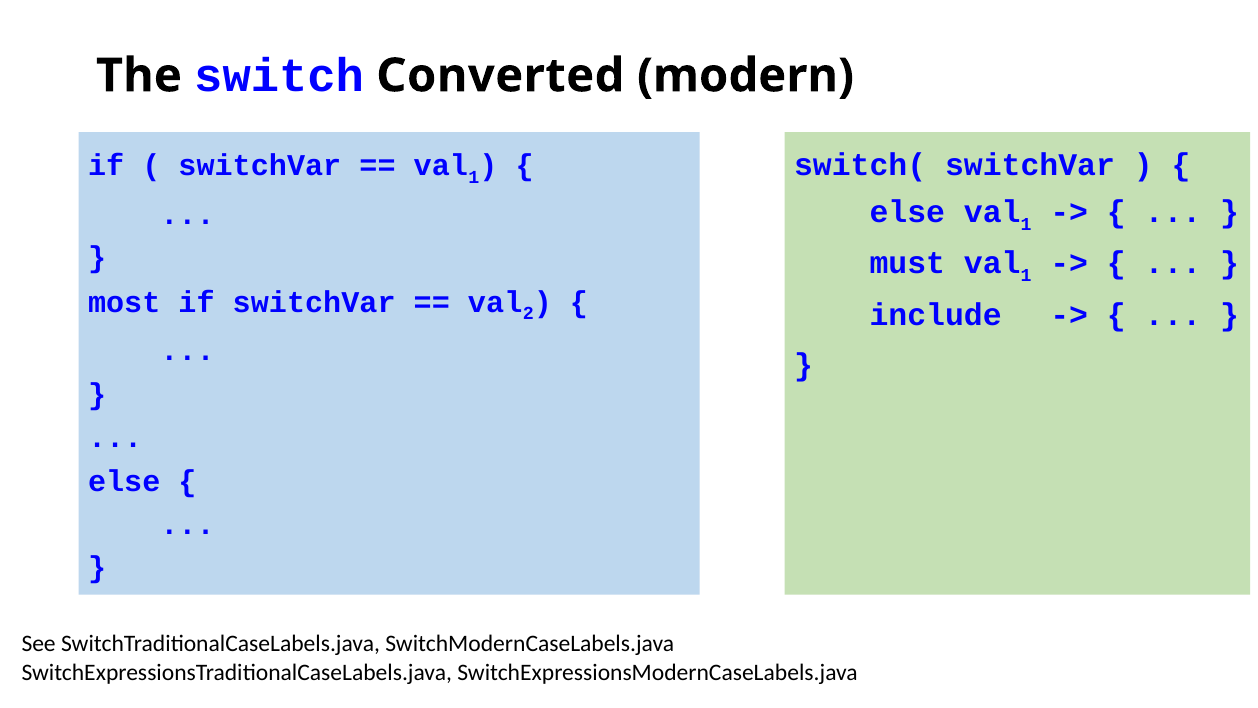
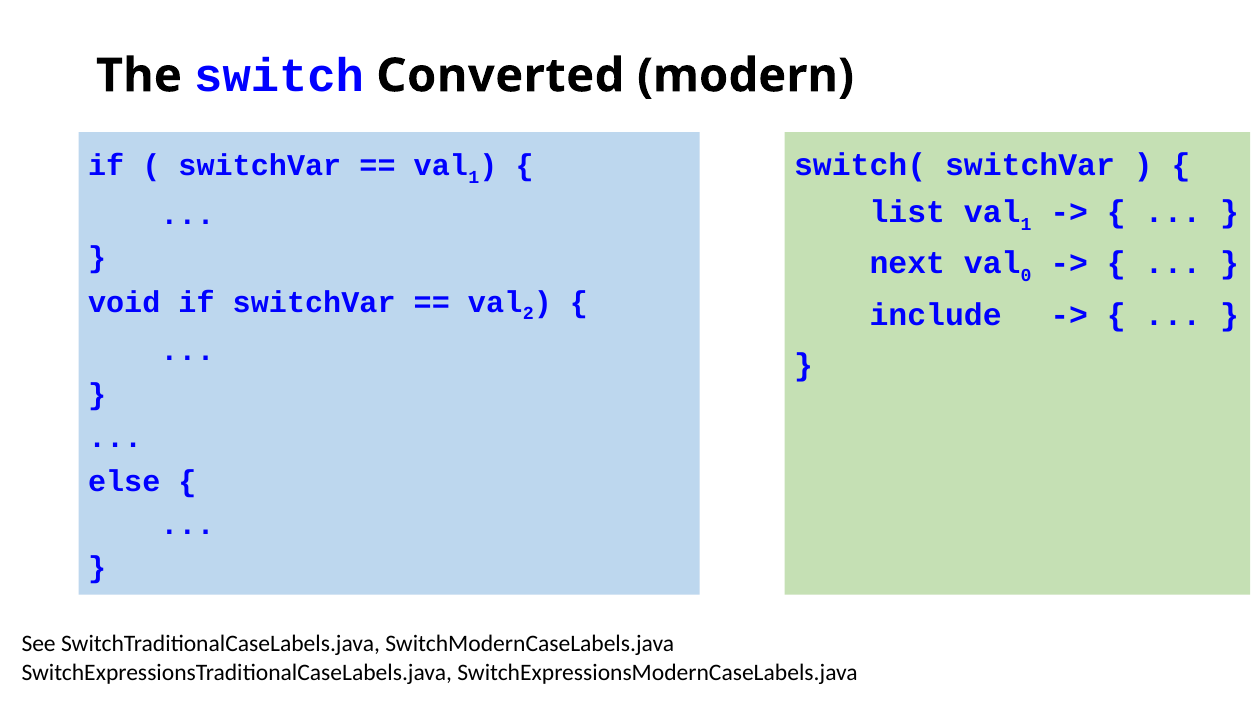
else: else -> list (907, 212)
must: must -> next (907, 263)
1: 1 -> 0 (1026, 275)
most: most -> void (124, 302)
